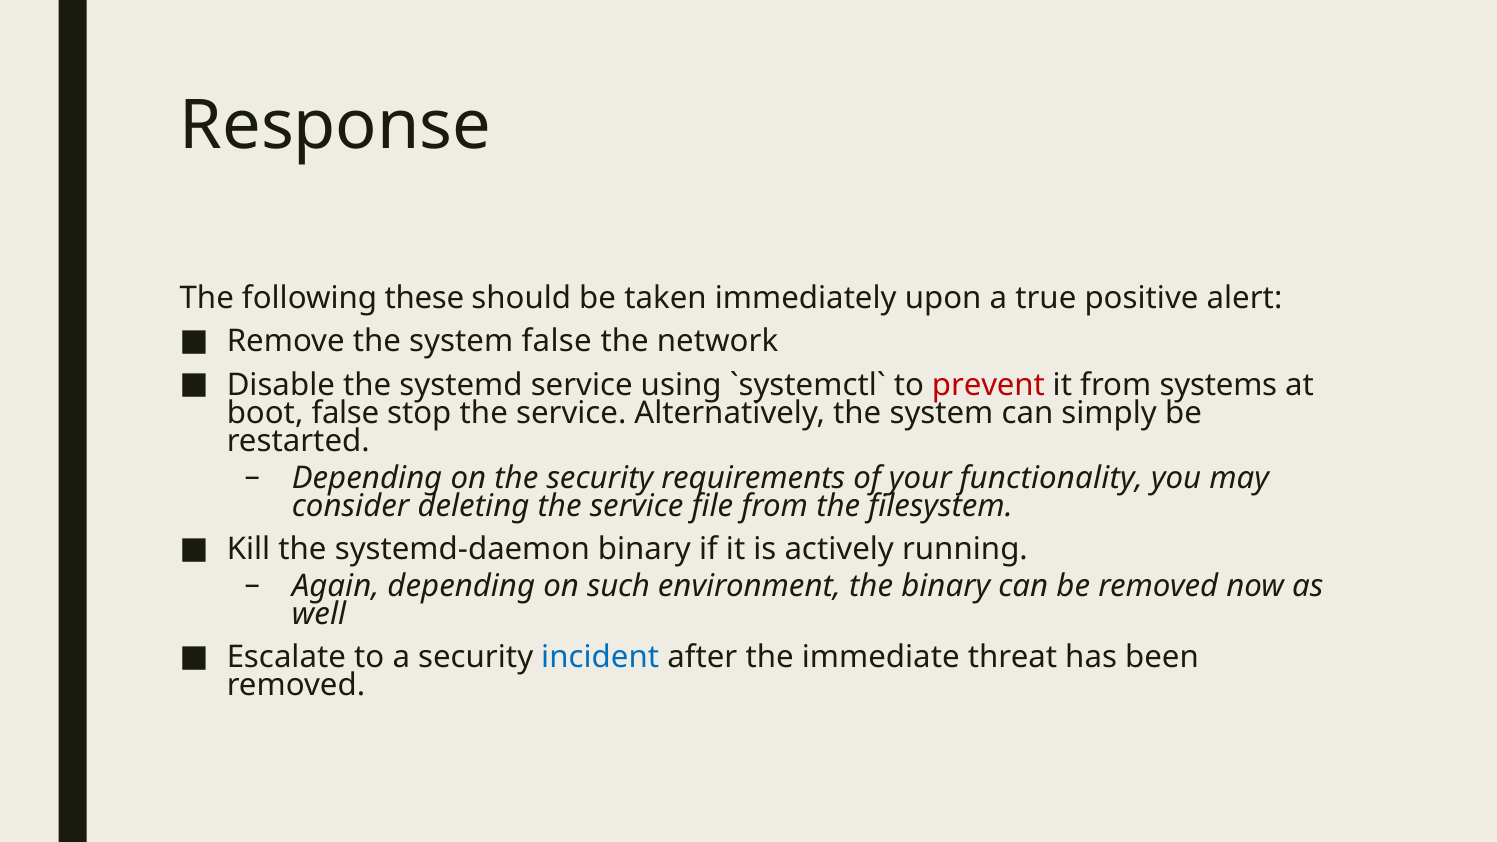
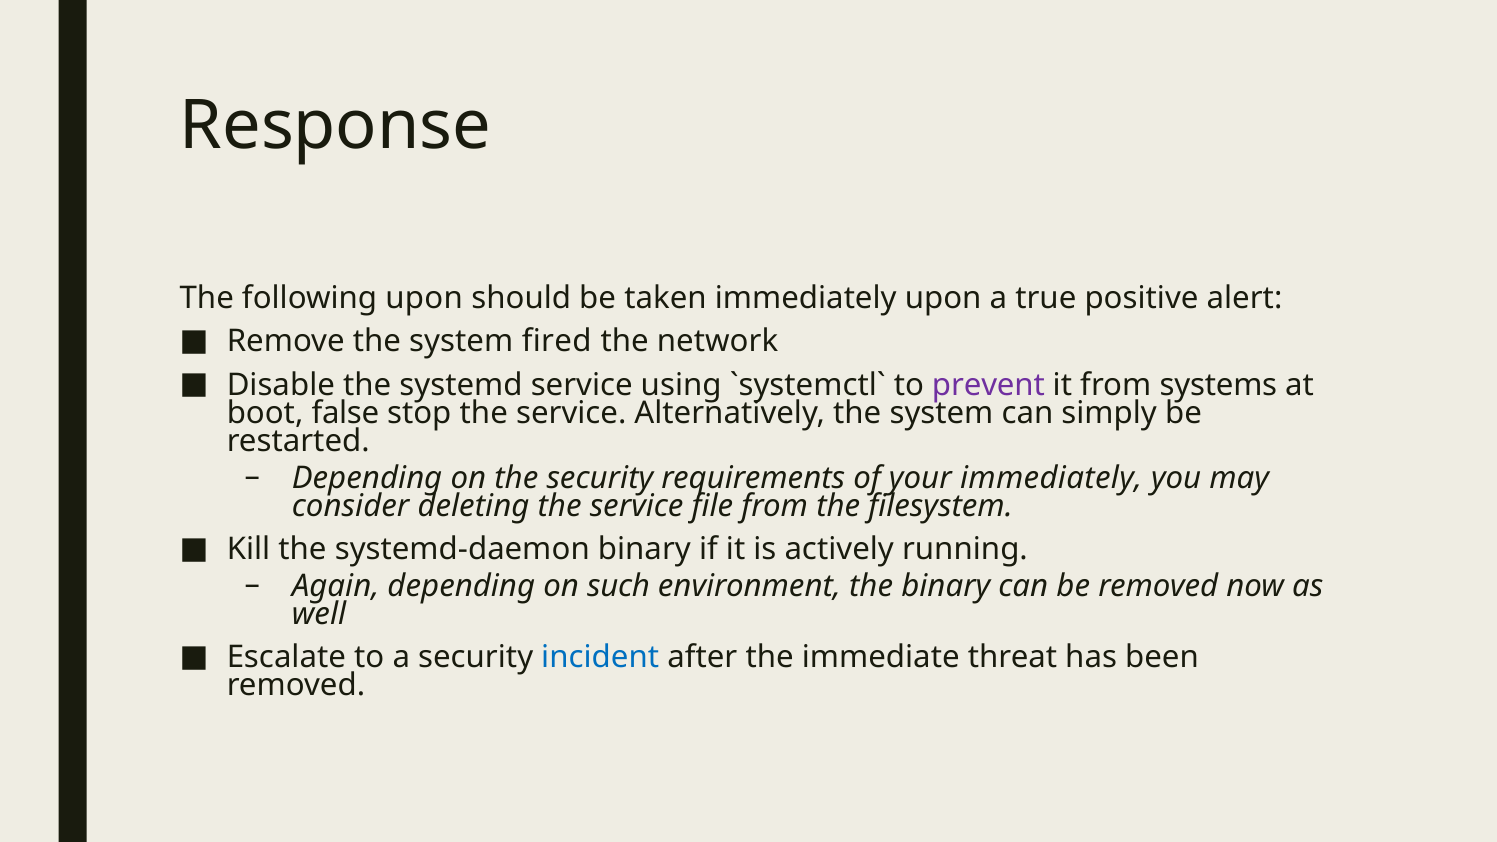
following these: these -> upon (424, 299)
system false: false -> fired (557, 342)
prevent colour: red -> purple (988, 385)
your functionality: functionality -> immediately (1051, 478)
